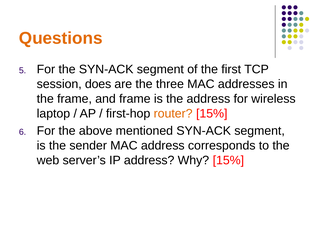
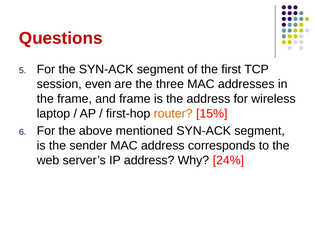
Questions colour: orange -> red (61, 38)
does: does -> even (98, 84)
Why 15%: 15% -> 24% (228, 160)
